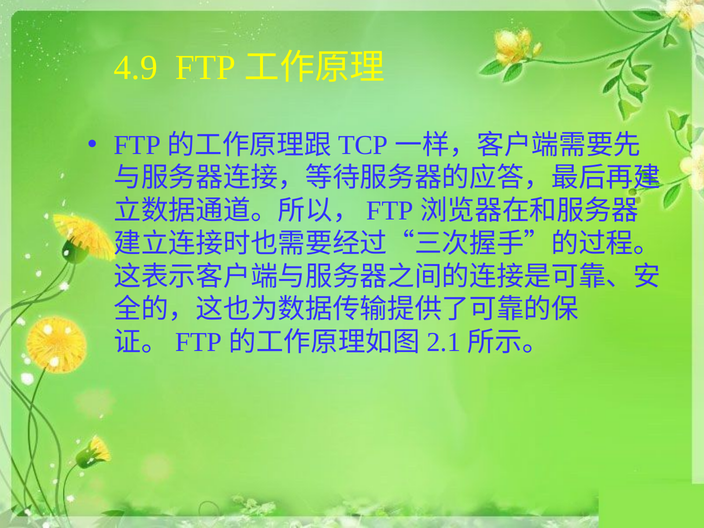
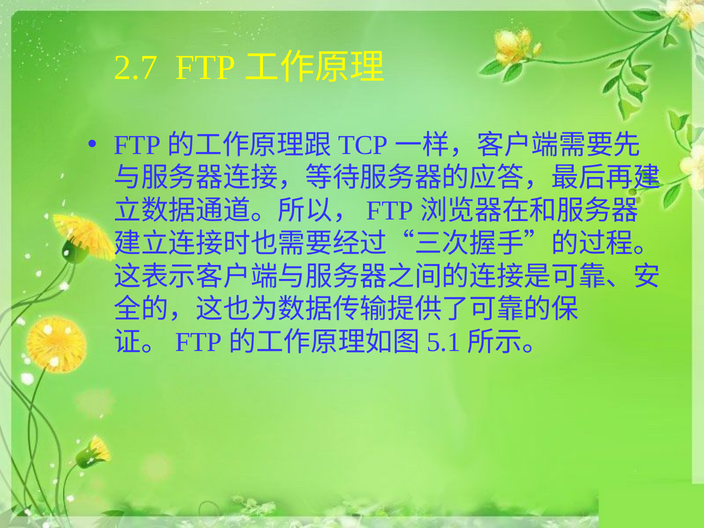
4.9: 4.9 -> 2.7 (136, 68)
2.1: 2.1 -> 5.1 (444, 342)
